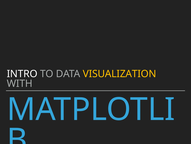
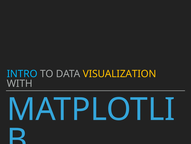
INTRO colour: white -> light blue (22, 73)
